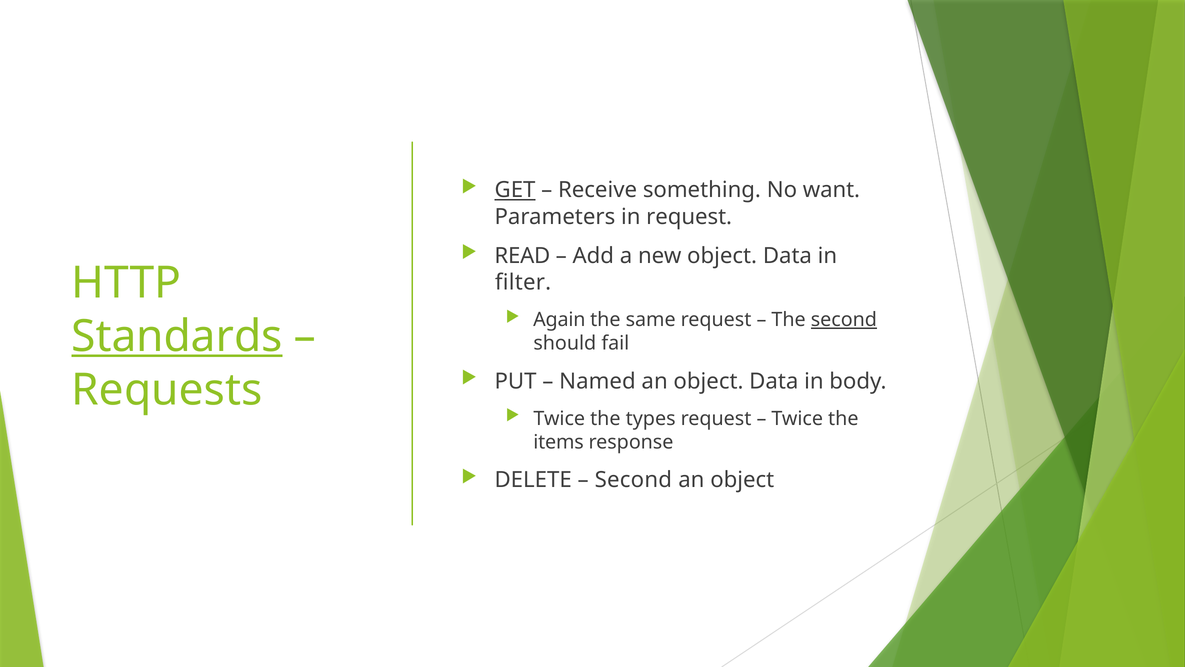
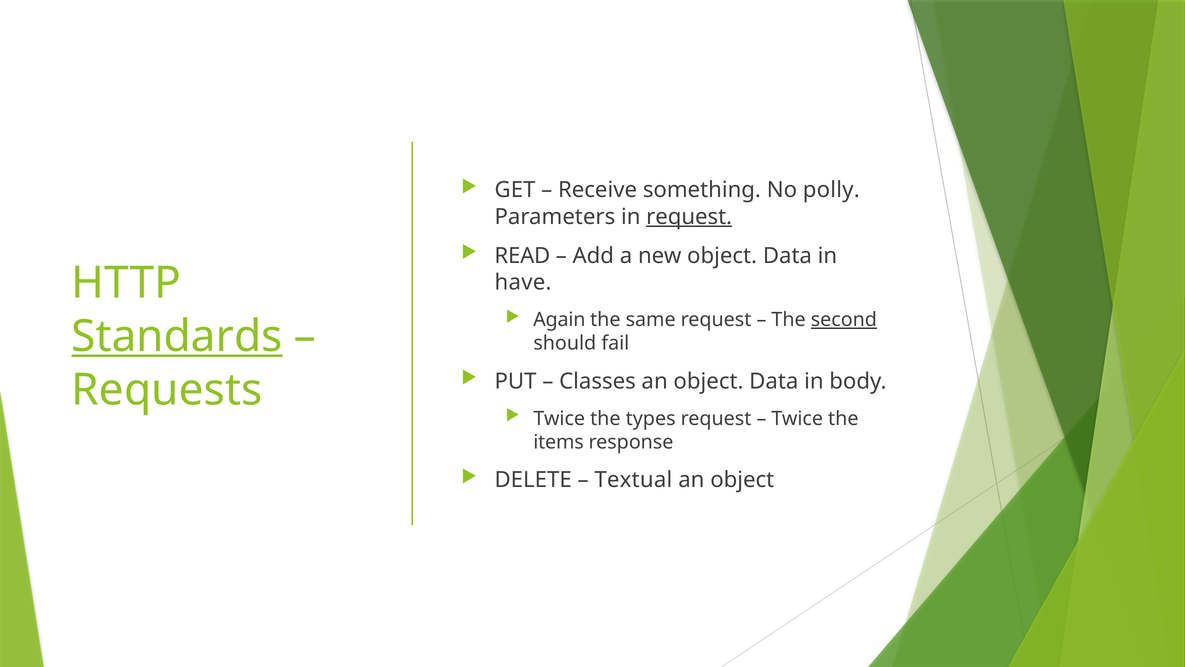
GET underline: present -> none (515, 190)
want: want -> polly (831, 190)
request underline: none -> present (689, 217)
filter: filter -> have (523, 282)
Named: Named -> Classes (598, 381)
Second: Second -> Textual (633, 480)
